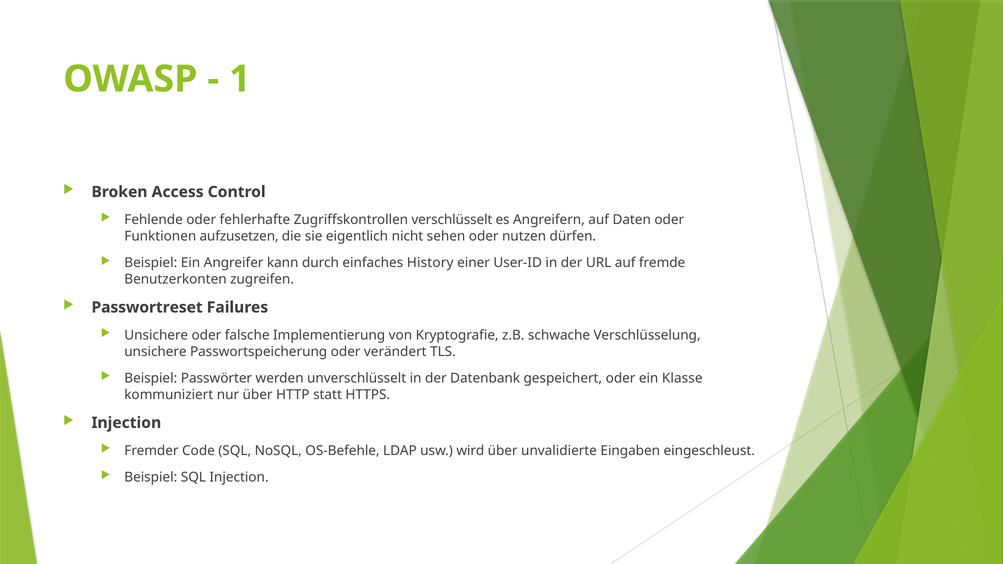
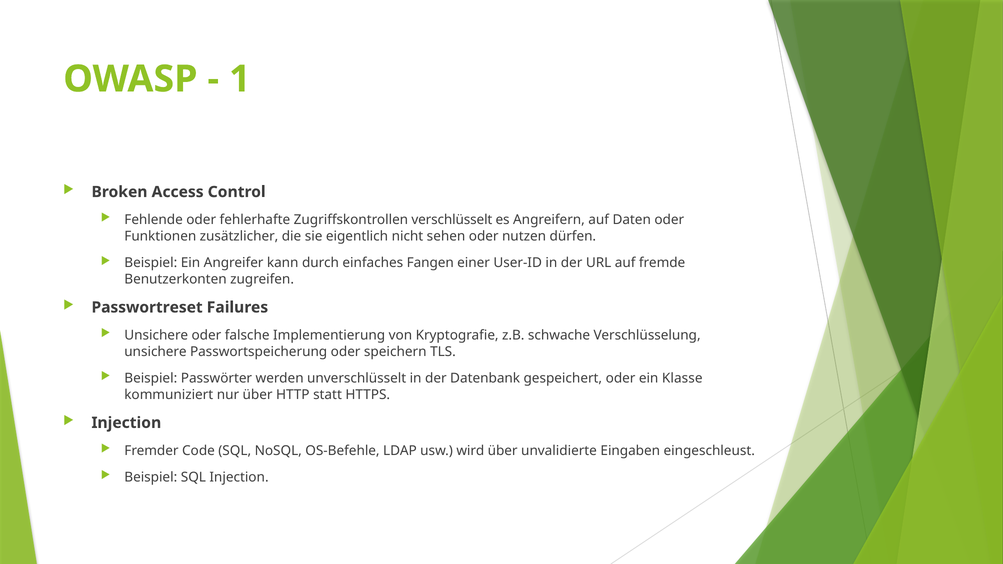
aufzusetzen: aufzusetzen -> zusätzlicher (239, 236)
History: History -> Fangen (430, 263)
verändert: verändert -> speichern (395, 352)
